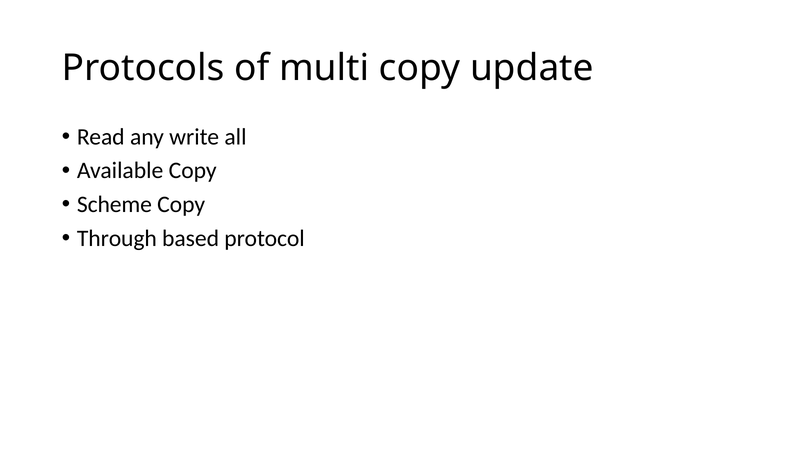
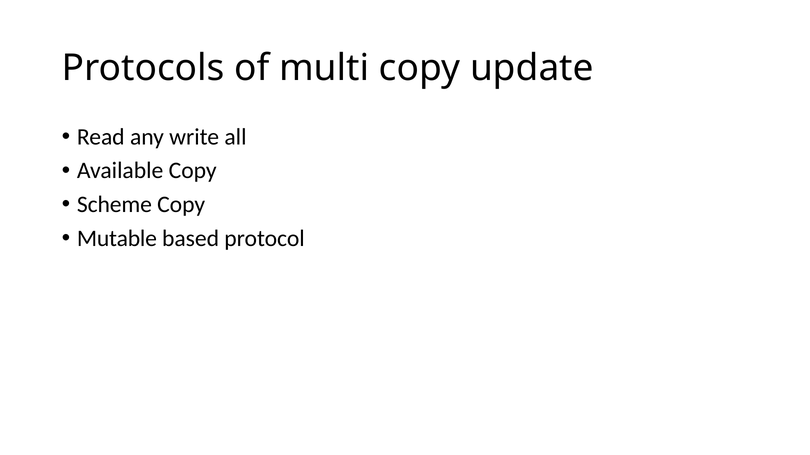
Through: Through -> Mutable (117, 239)
